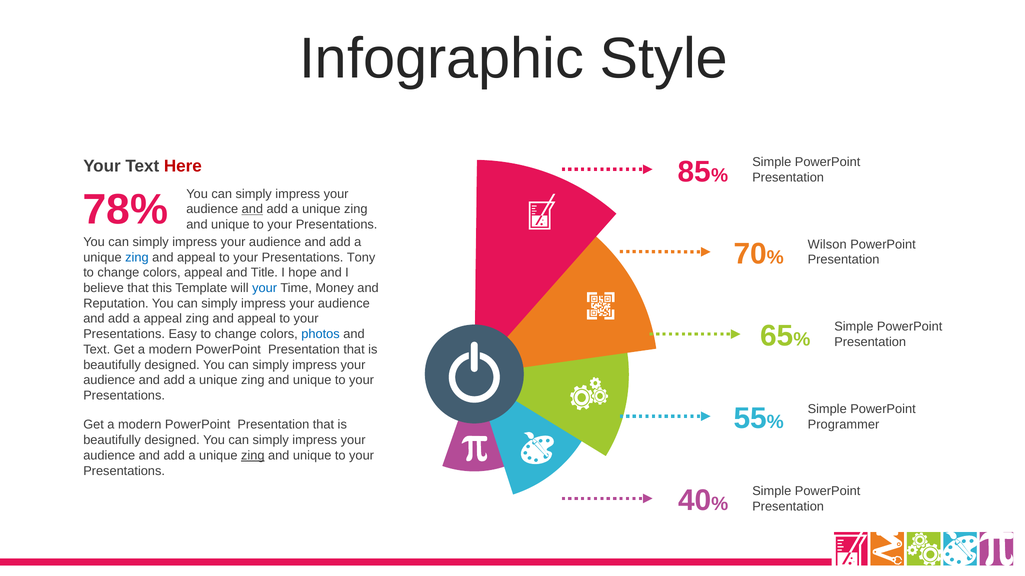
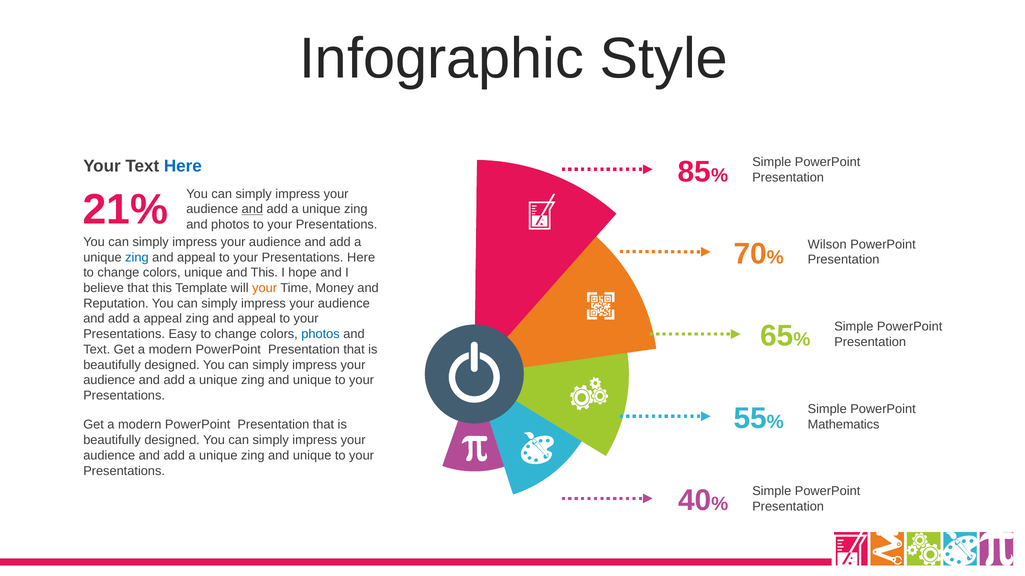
Here colour: red -> blue (183, 166)
78%: 78% -> 21% (125, 210)
unique: unique -> photos (230, 225)
Presentations Tony: Tony -> Here (361, 258)
colors appeal: appeal -> unique (203, 273)
and Title: Title -> This (264, 273)
your colour: blue -> orange (265, 288)
Programmer: Programmer -> Mathematics (844, 425)
zing underline: present -> none (253, 456)
